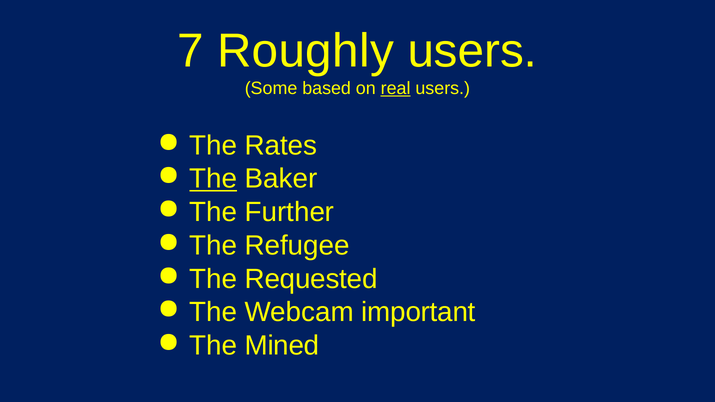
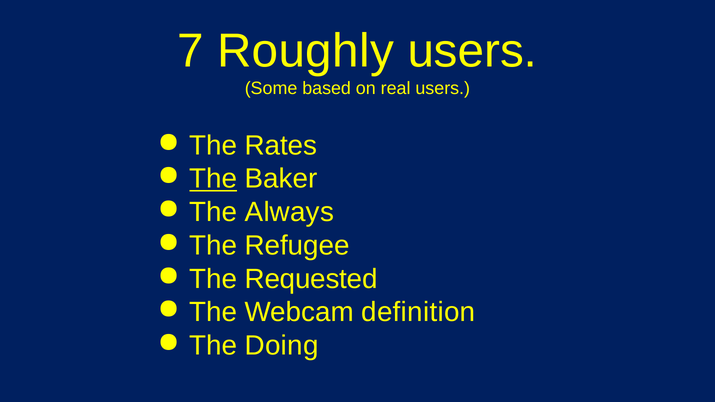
real underline: present -> none (396, 88)
Further: Further -> Always (289, 212)
important: important -> definition (418, 312)
Mined: Mined -> Doing (282, 346)
